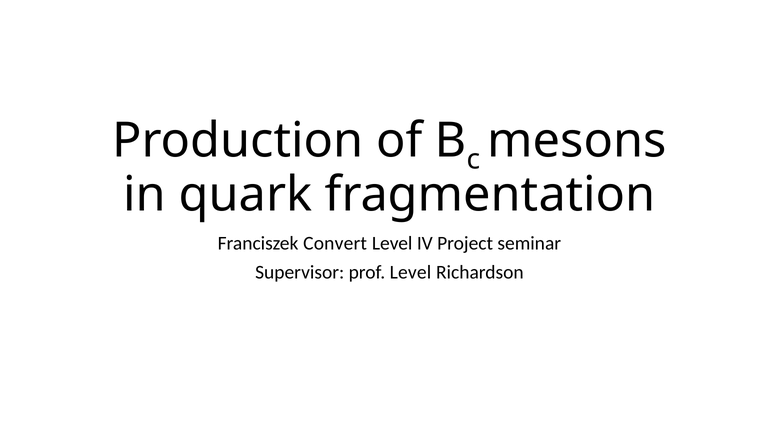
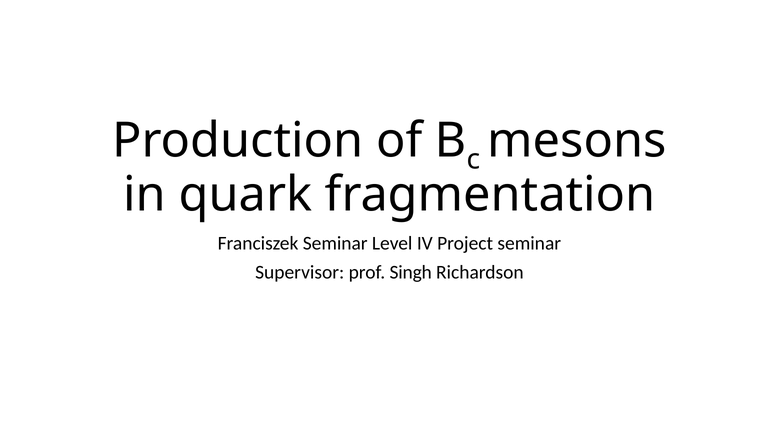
Franciszek Convert: Convert -> Seminar (335, 243)
prof Level: Level -> Singh (411, 273)
